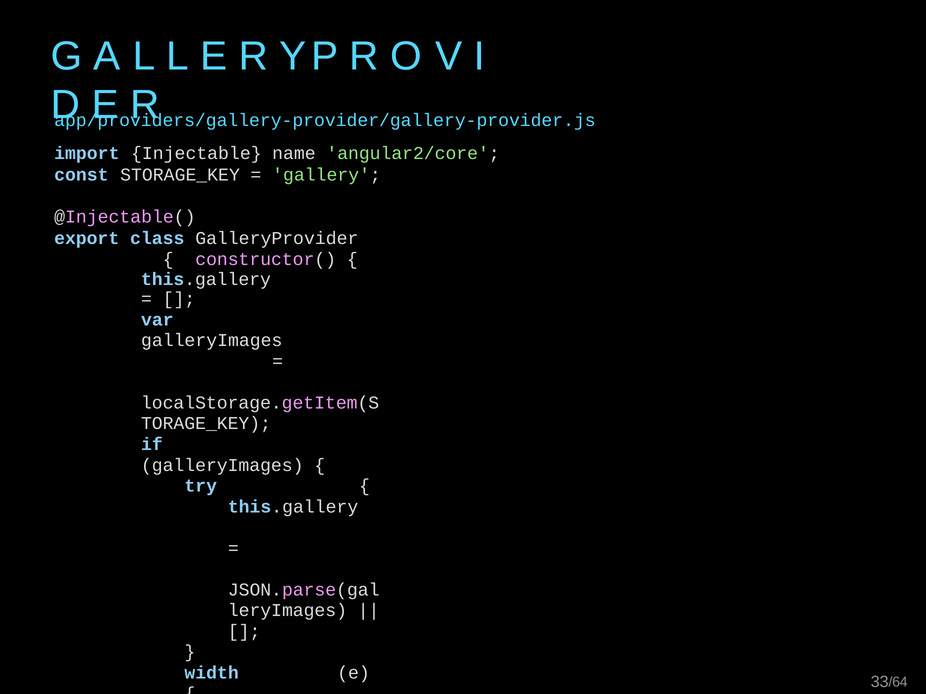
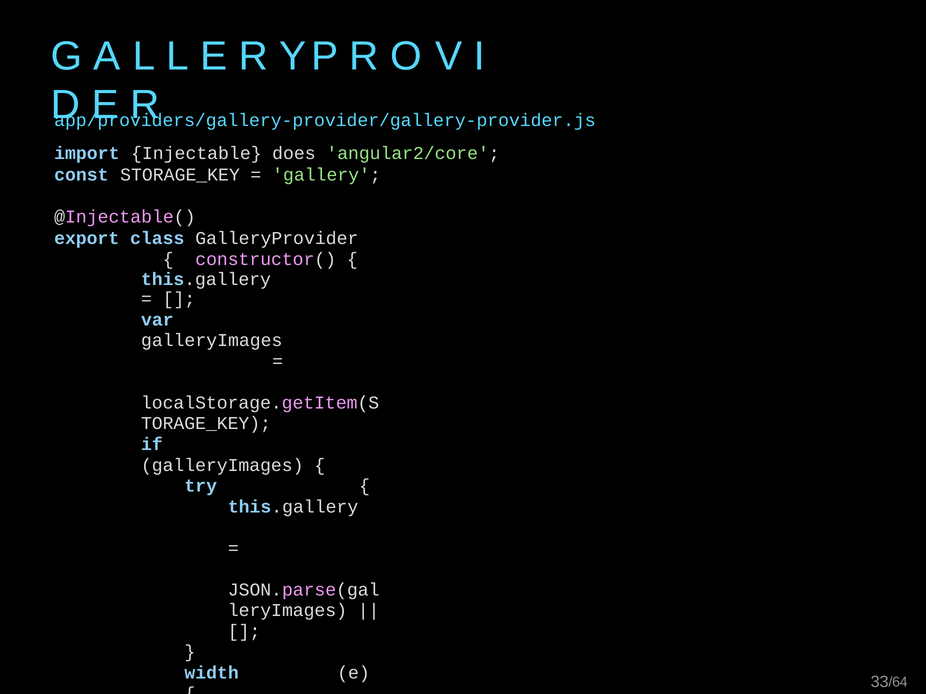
name: name -> does (294, 154)
